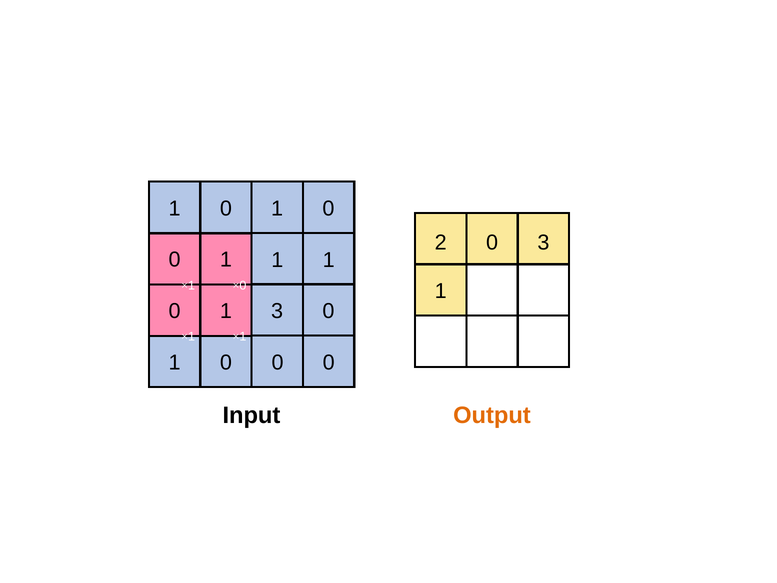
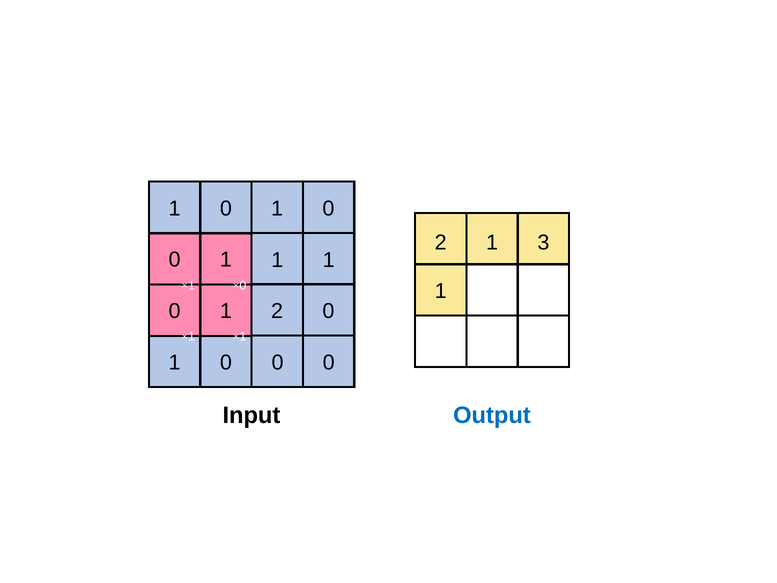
2 0: 0 -> 1 (492, 242)
3: 3 -> 2 (277, 311)
Output colour: orange -> blue (492, 415)
